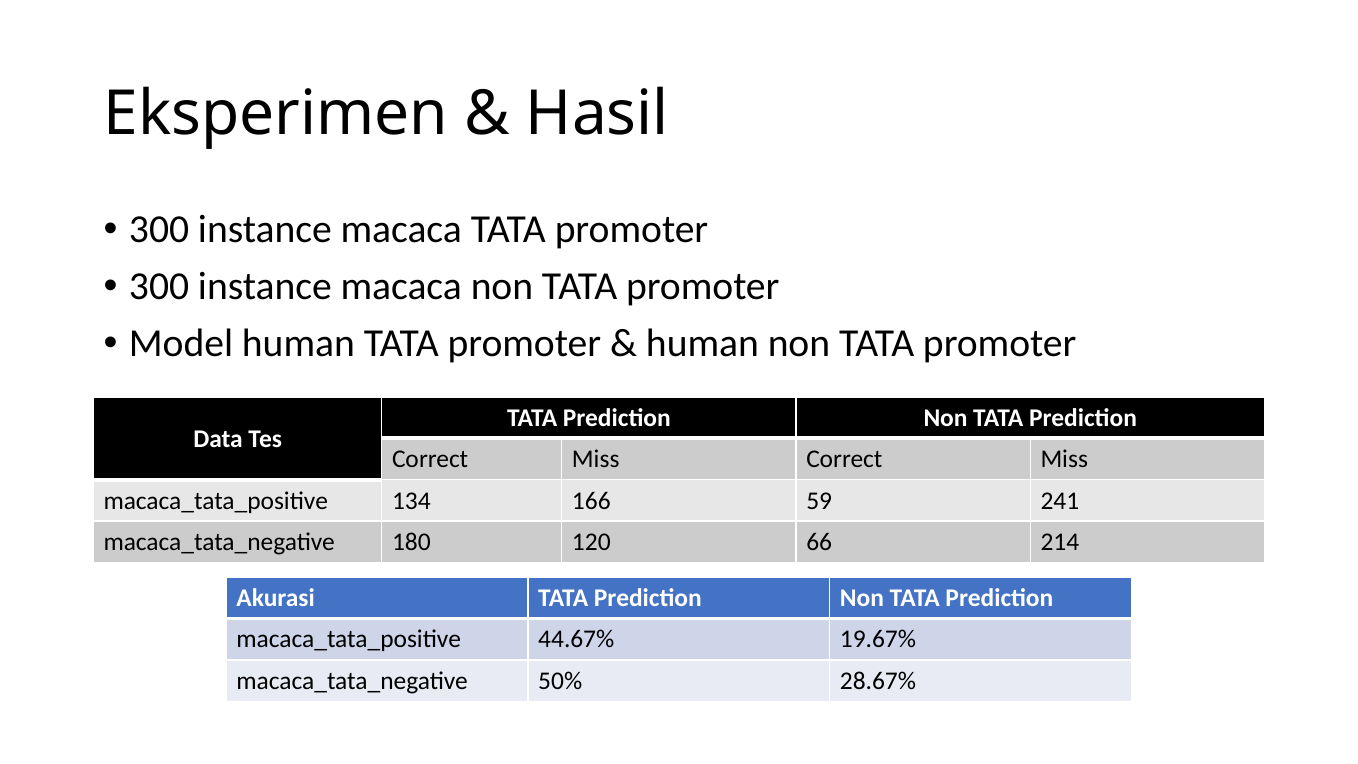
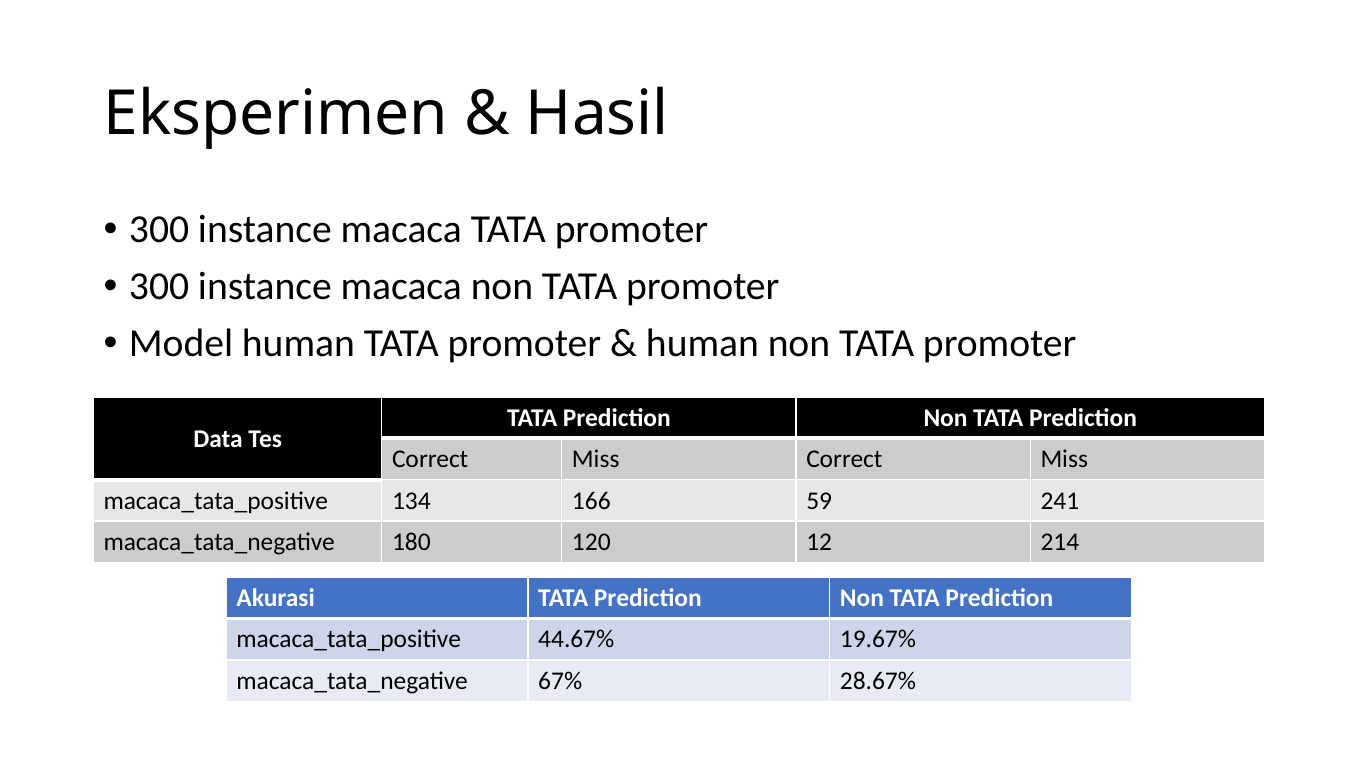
66: 66 -> 12 (819, 542)
50%: 50% -> 67% (560, 681)
